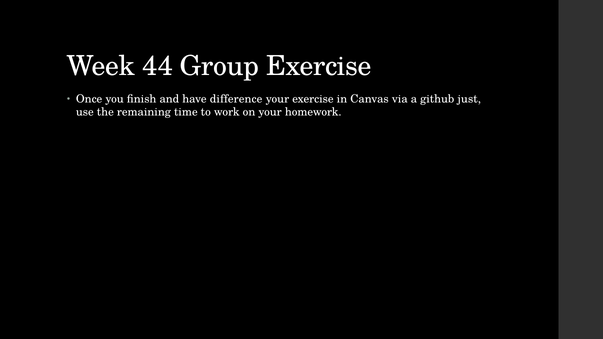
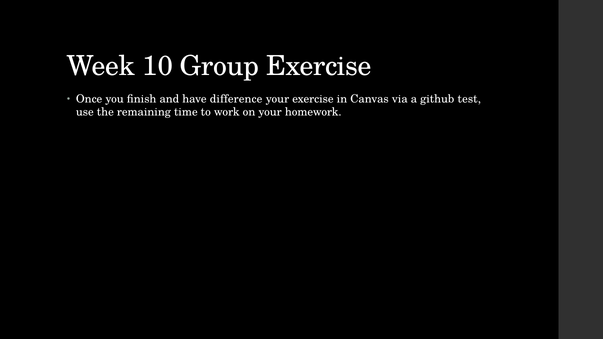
44: 44 -> 10 (158, 66)
just: just -> test (469, 99)
